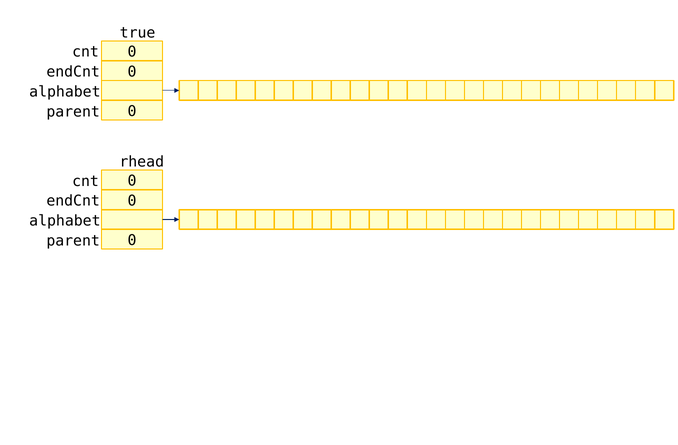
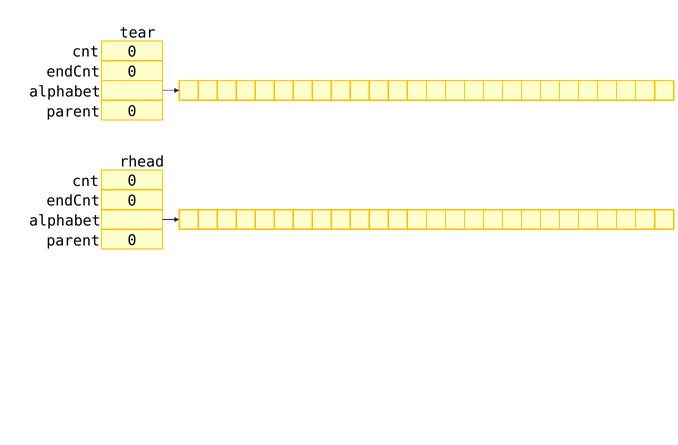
true: true -> tear (138, 33)
